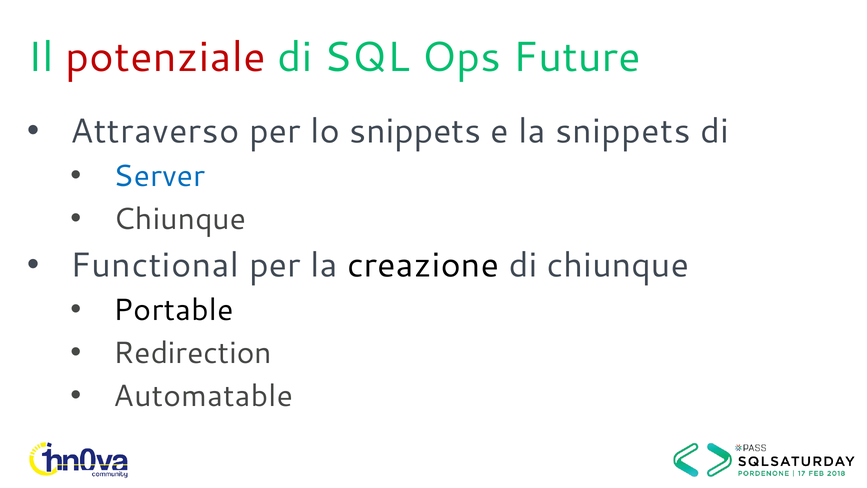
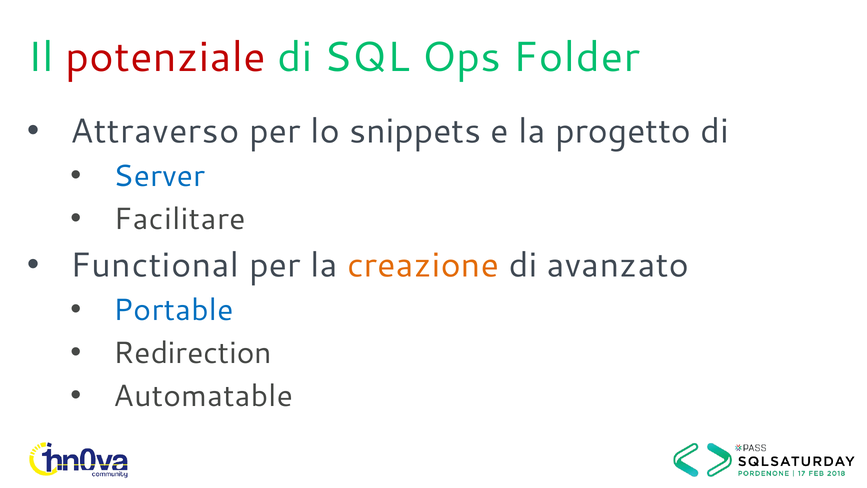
Future: Future -> Folder (576, 57)
la snippets: snippets -> progetto (623, 131)
Chiunque: Chiunque -> Facilitare (180, 219)
creazione colour: black -> orange (423, 265)
di chiunque: chiunque -> avanzato (618, 265)
Portable colour: black -> blue (174, 310)
